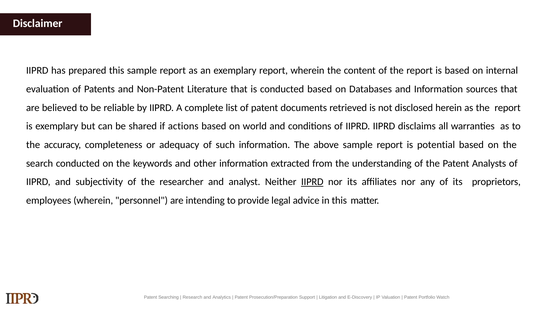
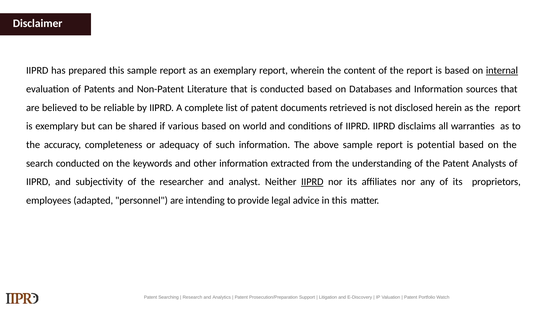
internal underline: none -> present (502, 71)
actions: actions -> various (183, 126)
employees wherein: wherein -> adapted (93, 200)
